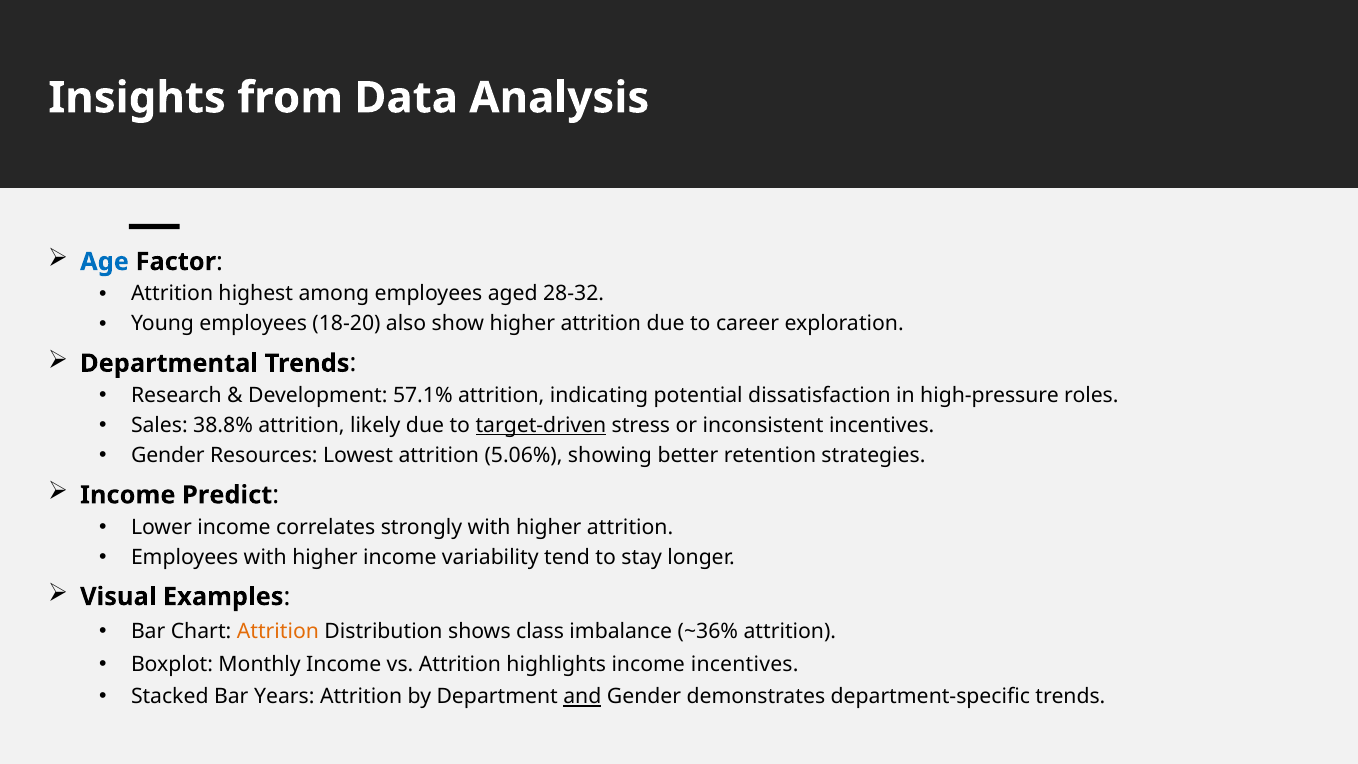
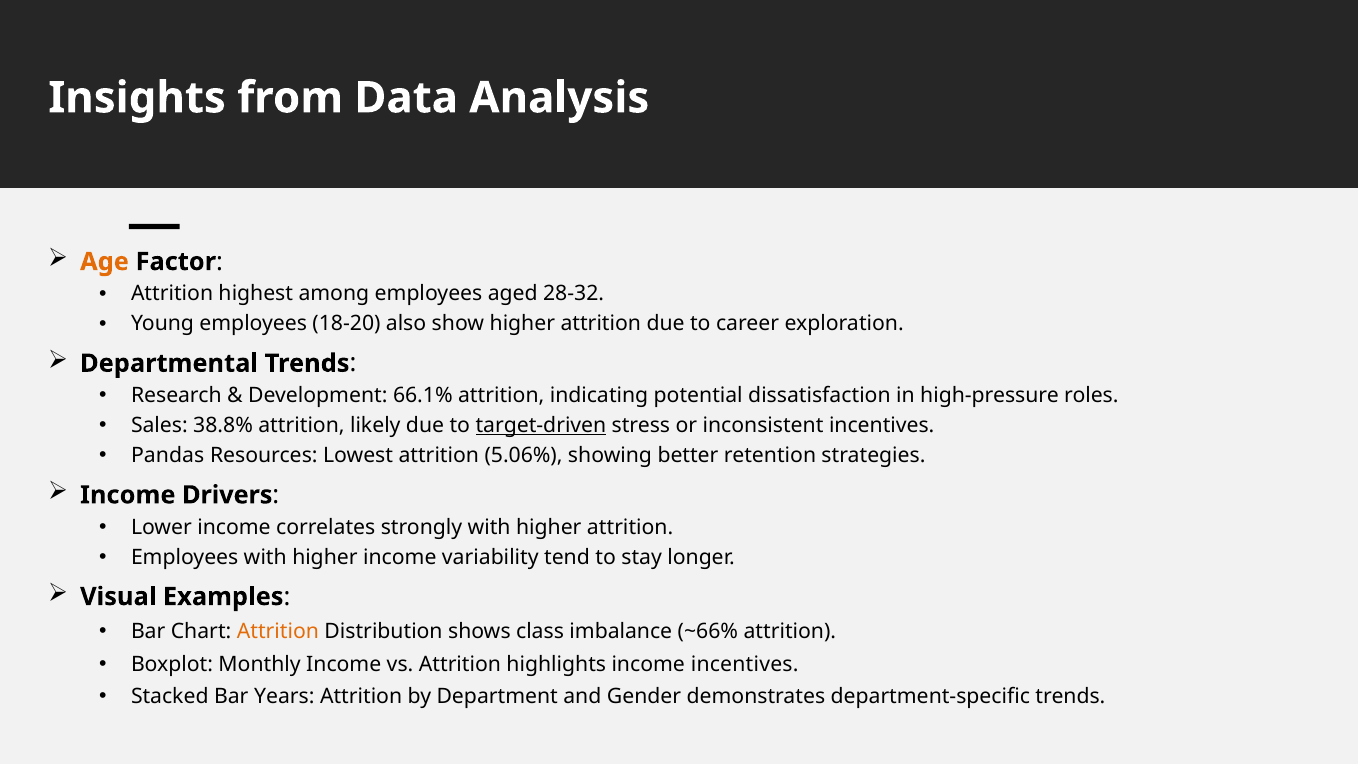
Age colour: blue -> orange (104, 262)
57.1%: 57.1% -> 66.1% (423, 396)
Gender: Gender -> Pandas (168, 456)
Predict: Predict -> Drivers (227, 495)
~36%: ~36% -> ~66% (708, 632)
and underline: present -> none (582, 697)
